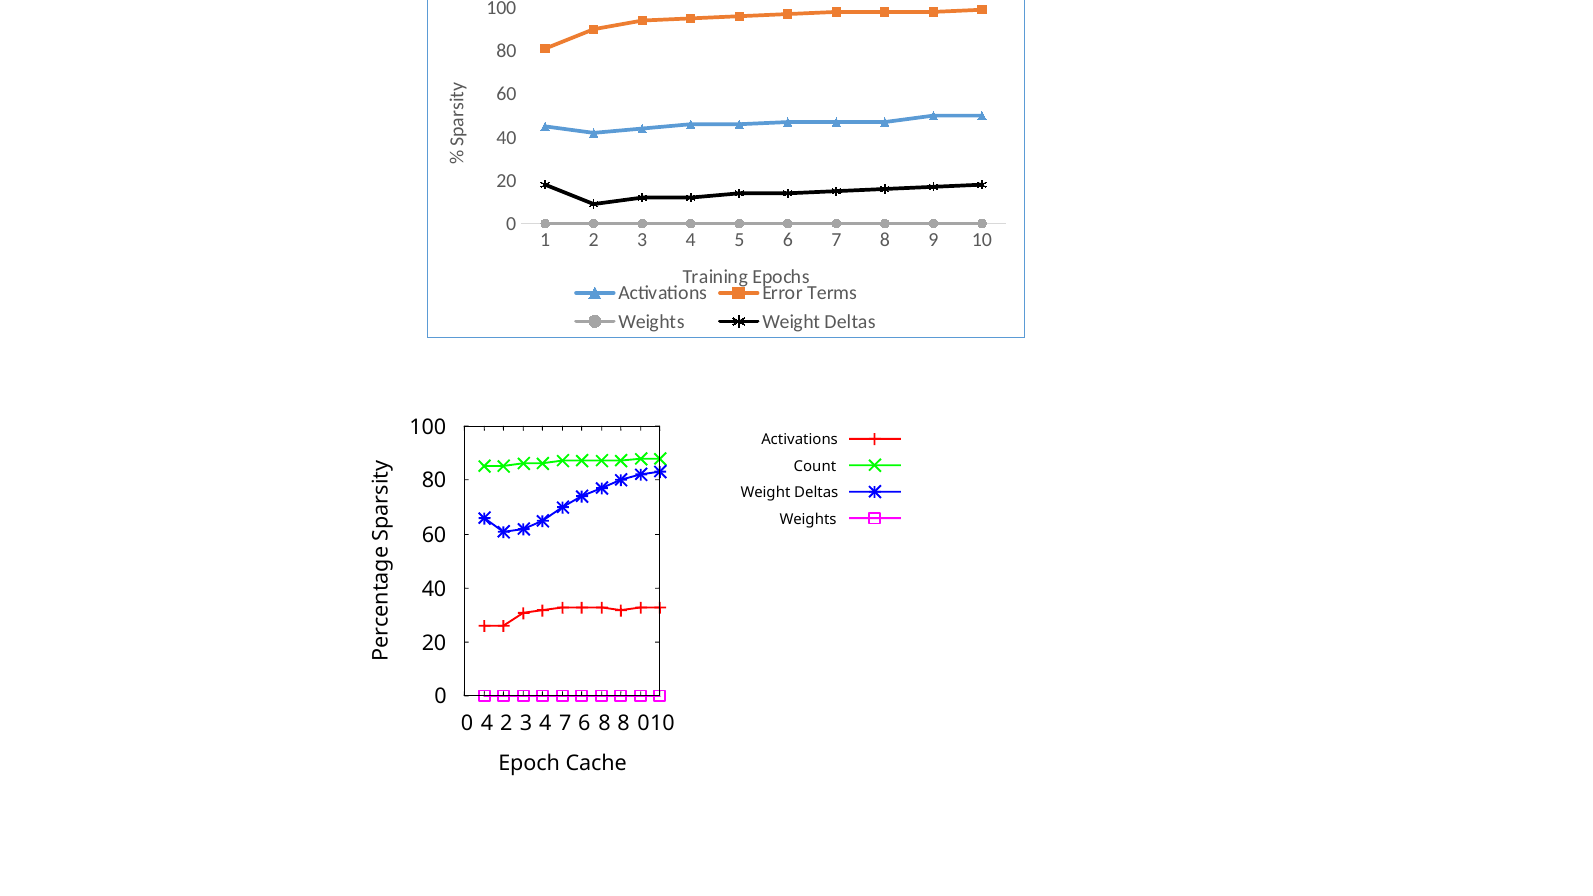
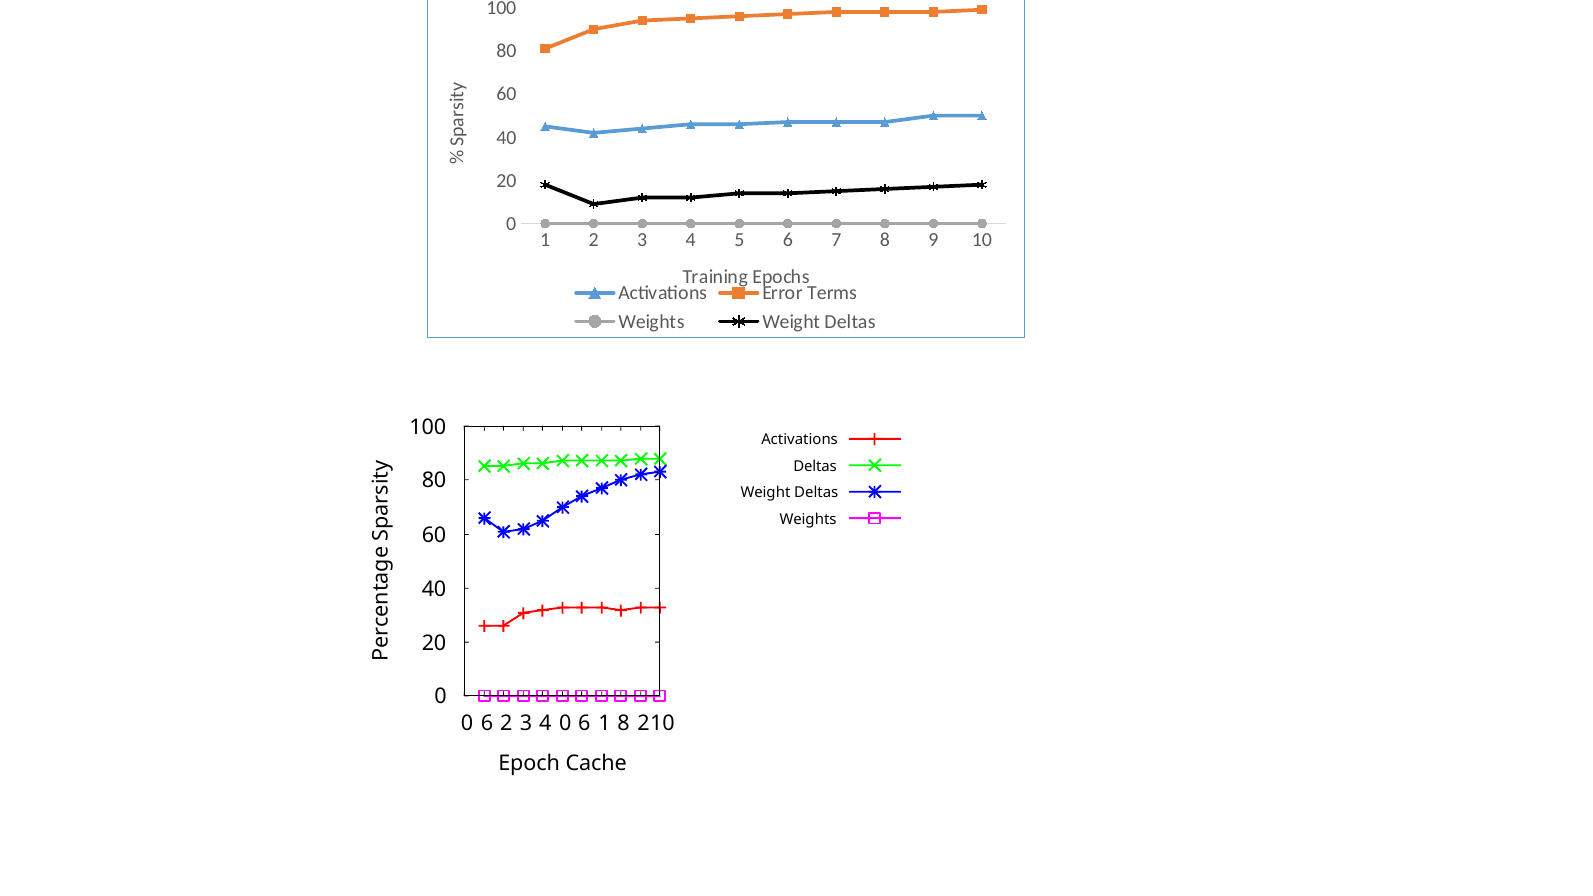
Count: Count -> Deltas (815, 466)
4: 4 -> 6 (487, 723)
4 7: 7 -> 0 (565, 723)
6 8: 8 -> 1 (605, 723)
8 0: 0 -> 2 (644, 723)
